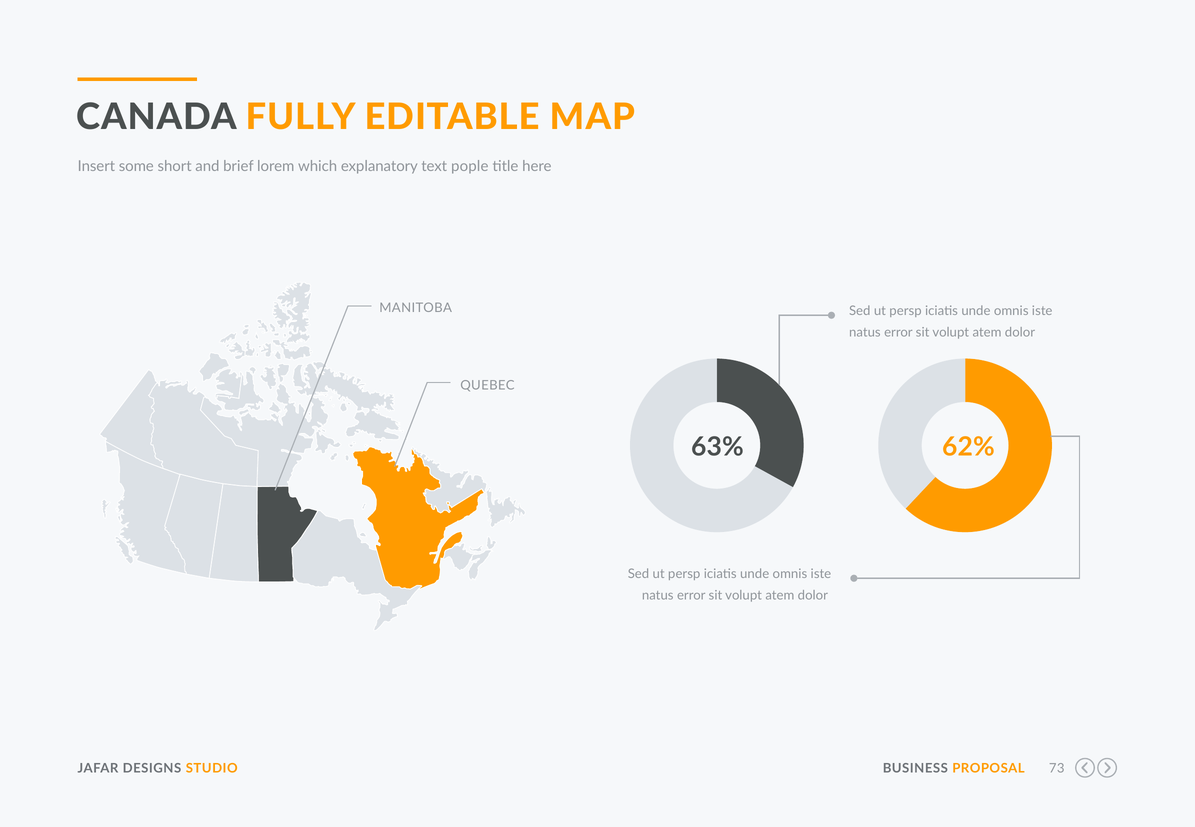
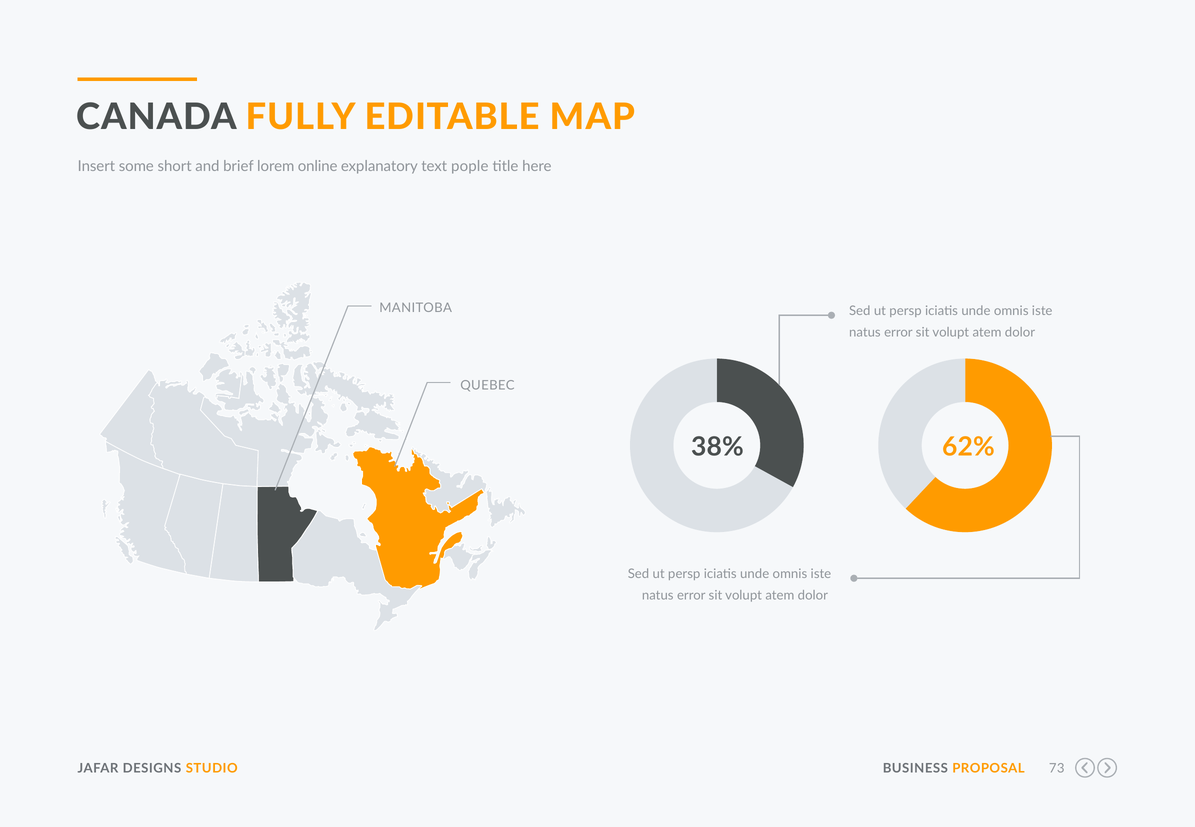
which: which -> online (318, 166)
63%: 63% -> 38% (717, 447)
